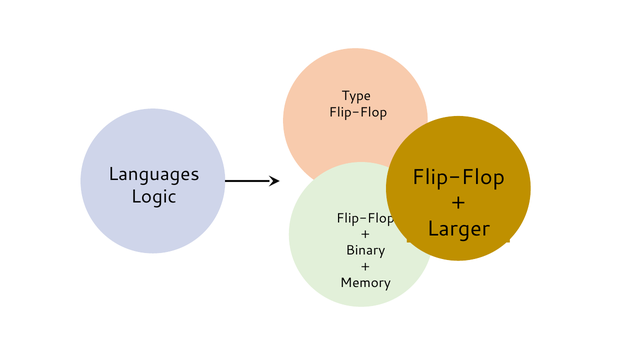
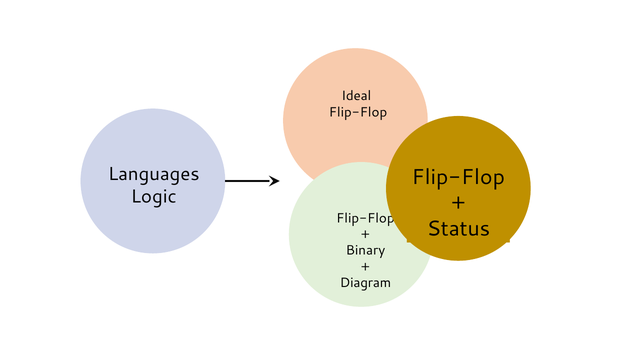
Type: Type -> Ideal (356, 96)
Larger: Larger -> Status (458, 228)
Memory: Memory -> Diagram (365, 282)
